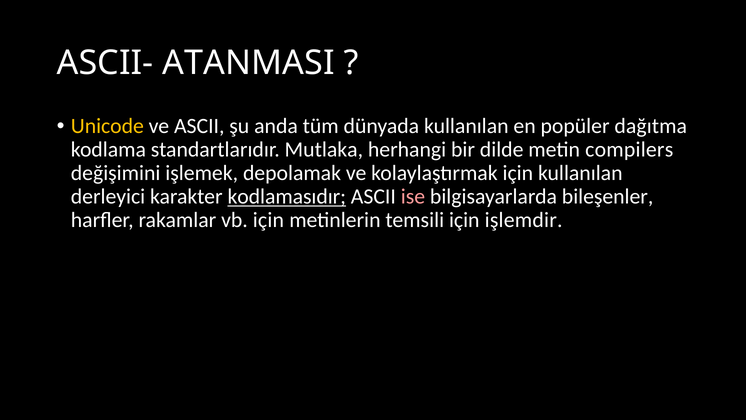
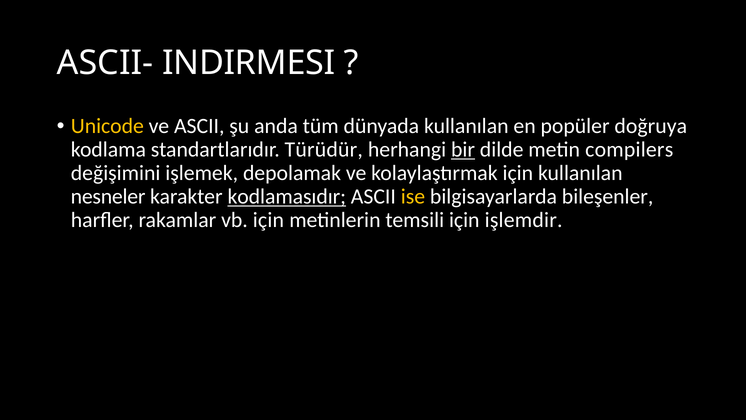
ATANMASI: ATANMASI -> INDIRMESI (249, 63)
dağıtma: dağıtma -> doğruya (651, 126)
Mutlaka: Mutlaka -> Türüdür (324, 150)
bir underline: none -> present (463, 150)
derleyici: derleyici -> nesneler (108, 196)
ise colour: pink -> yellow (413, 196)
